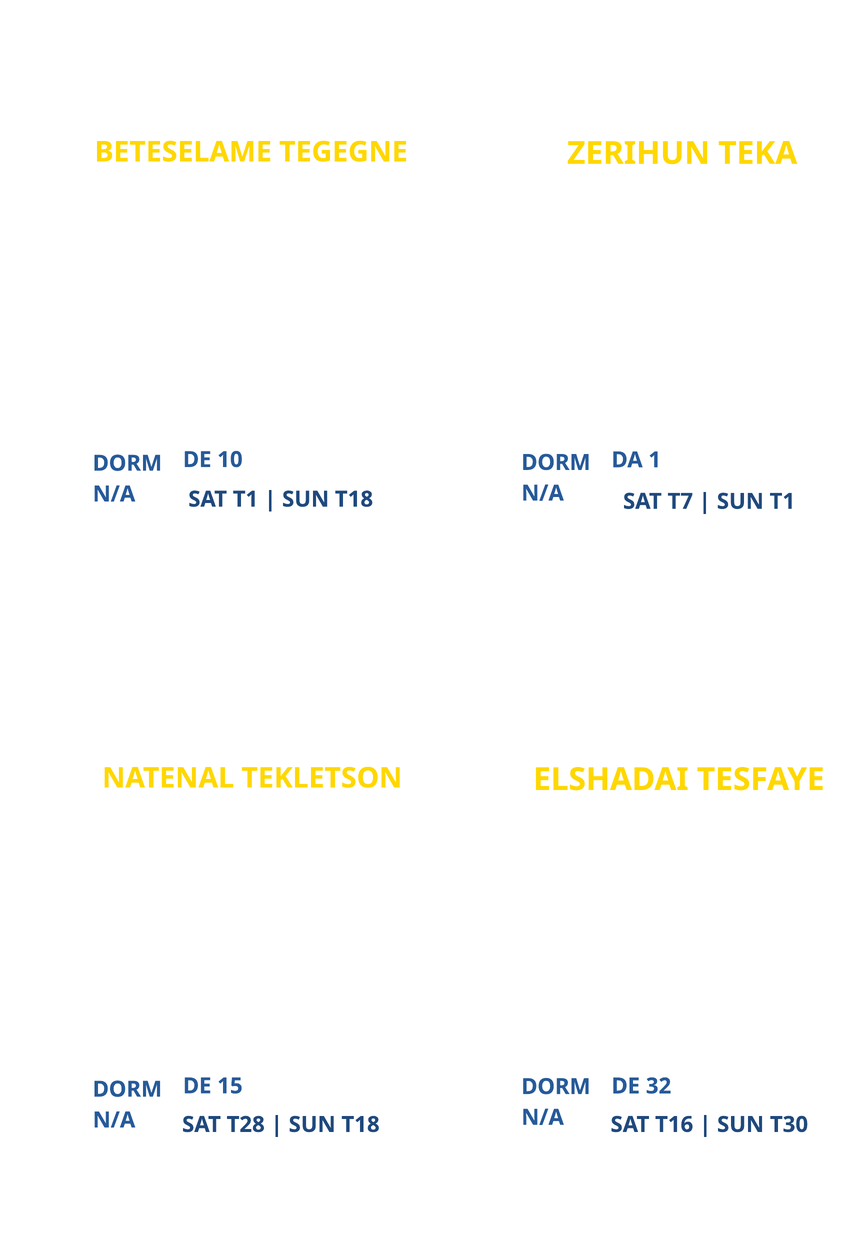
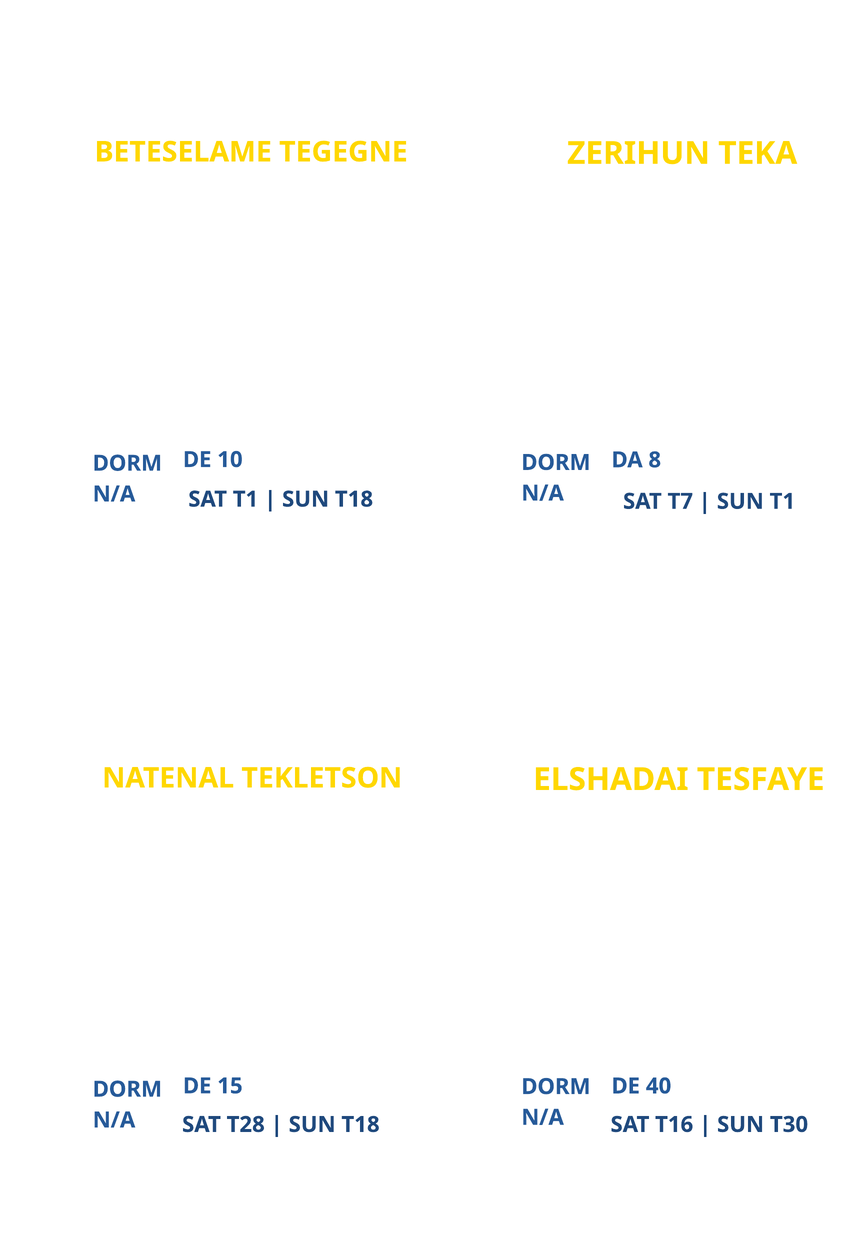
1: 1 -> 8 (655, 460)
32: 32 -> 40 (659, 1085)
